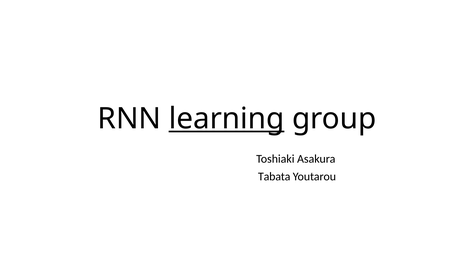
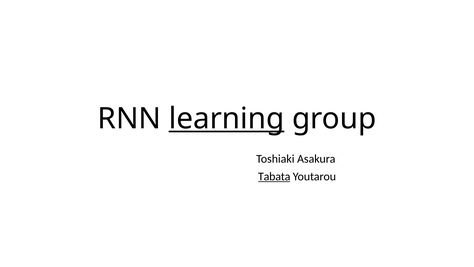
Tabata underline: none -> present (274, 176)
